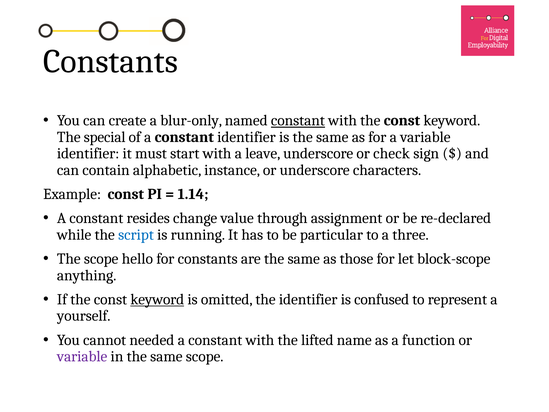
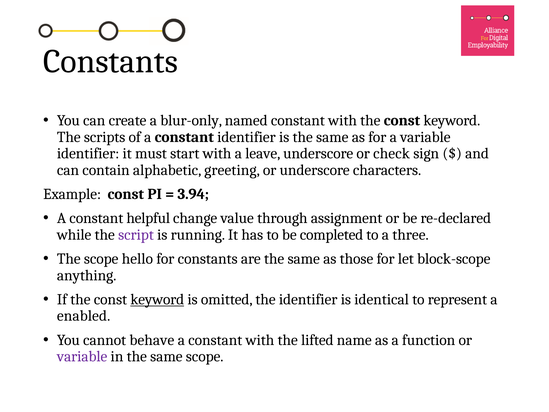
constant underline: present -> none (298, 120)
special: special -> scripts (105, 137)
instance: instance -> greeting (232, 170)
1.14: 1.14 -> 3.94 (193, 194)
resides: resides -> helpful (148, 218)
script colour: blue -> purple (136, 235)
particular: particular -> completed (332, 235)
confused: confused -> identical (382, 299)
yourself: yourself -> enabled (84, 316)
needed: needed -> behave (152, 340)
